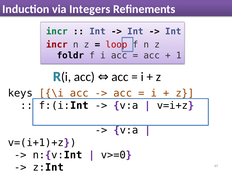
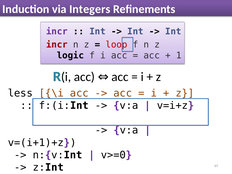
incr colour: green -> purple (57, 31)
foldr: foldr -> logic (70, 55)
keys: keys -> less (20, 93)
